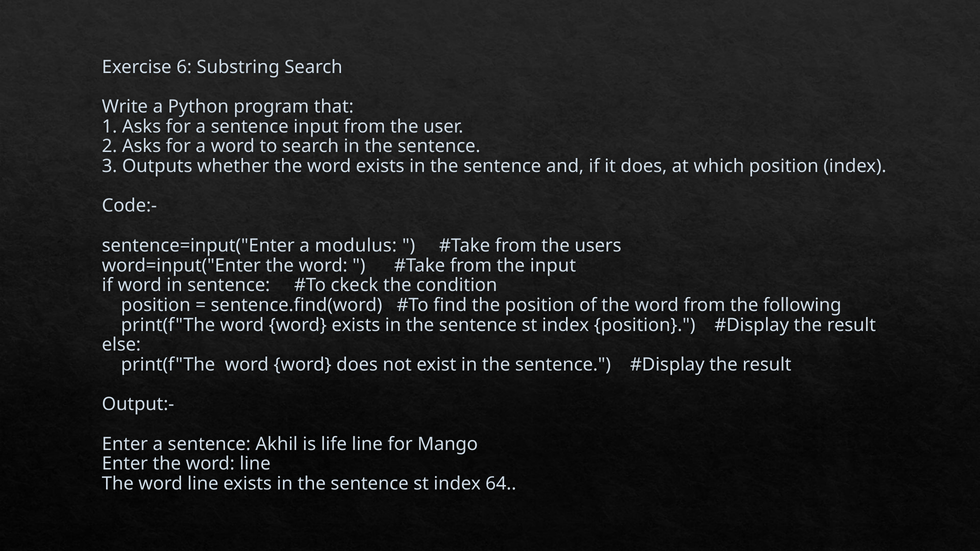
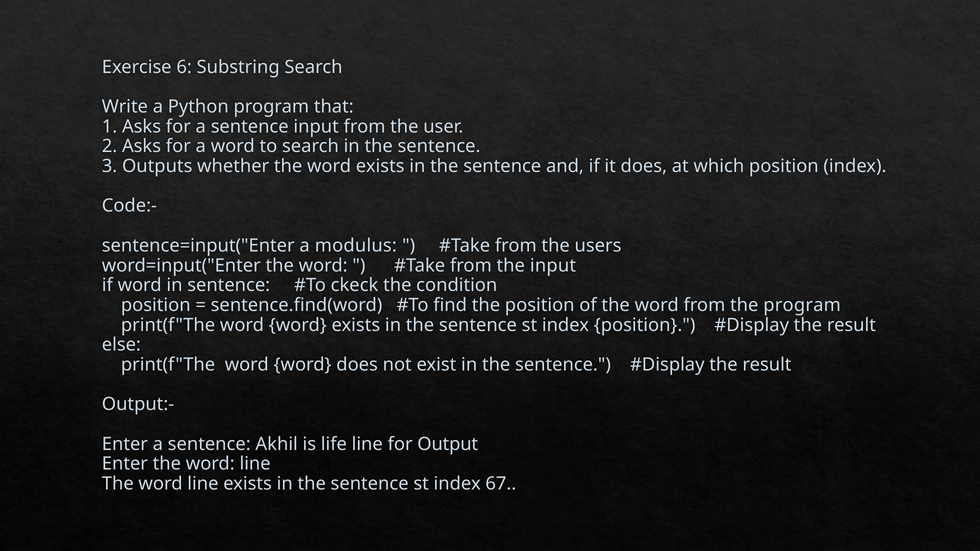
the following: following -> program (802, 305)
Mango: Mango -> Output (448, 444)
64: 64 -> 67 (501, 484)
